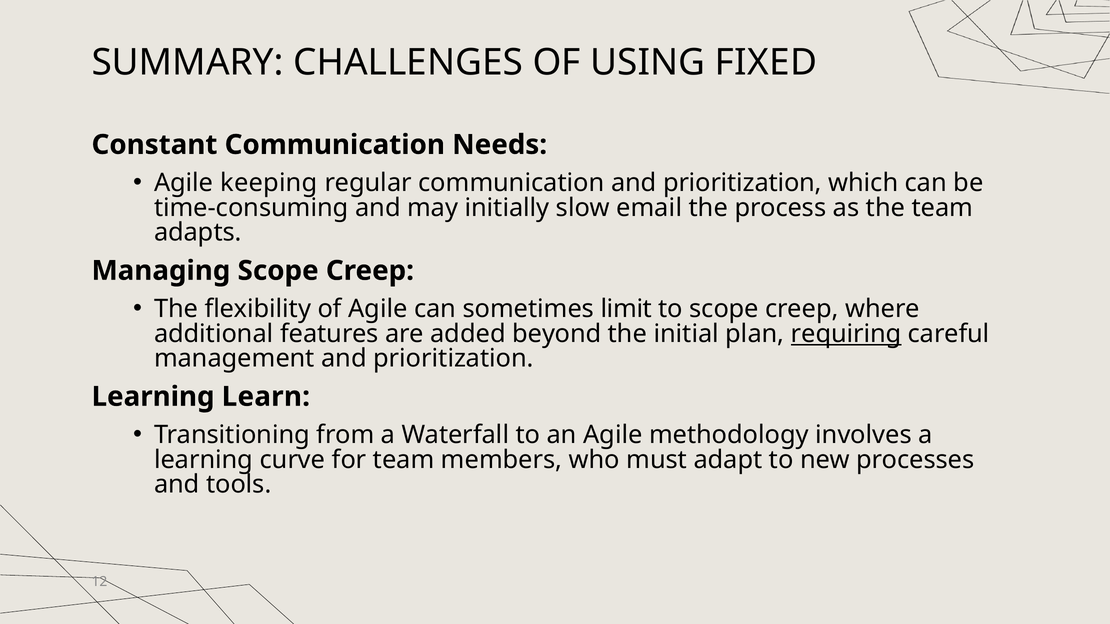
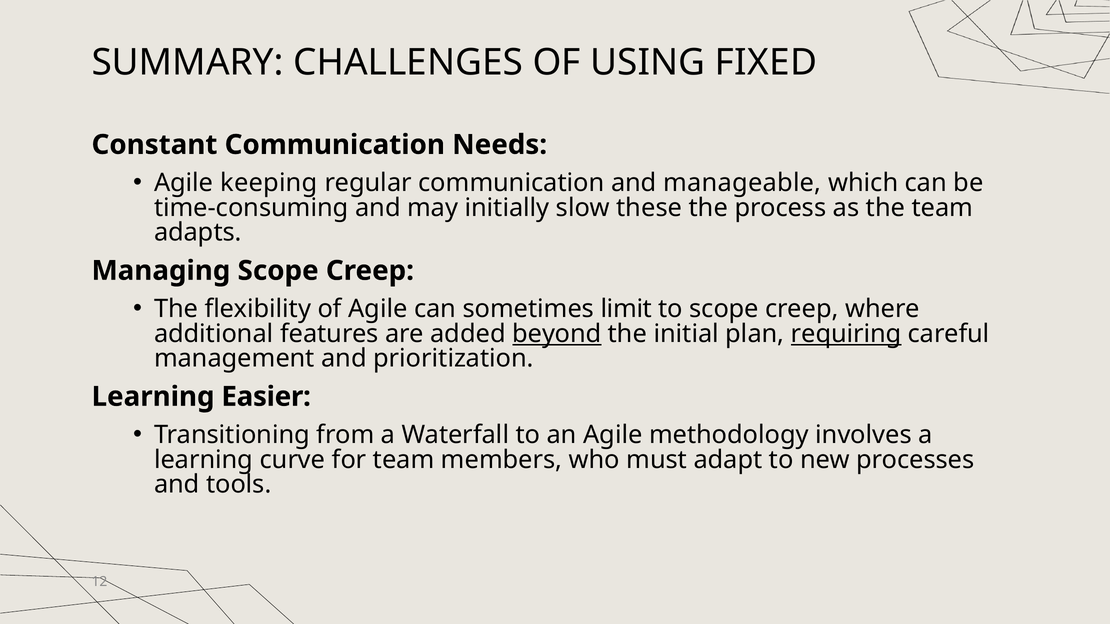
communication and prioritization: prioritization -> manageable (742, 183)
email: email -> these (649, 208)
beyond underline: none -> present (557, 334)
Learn: Learn -> Easier (266, 397)
